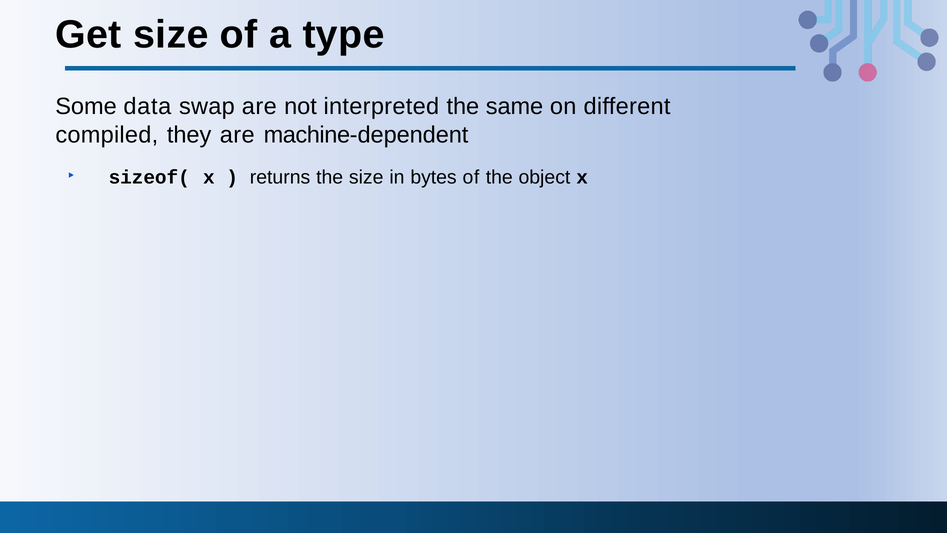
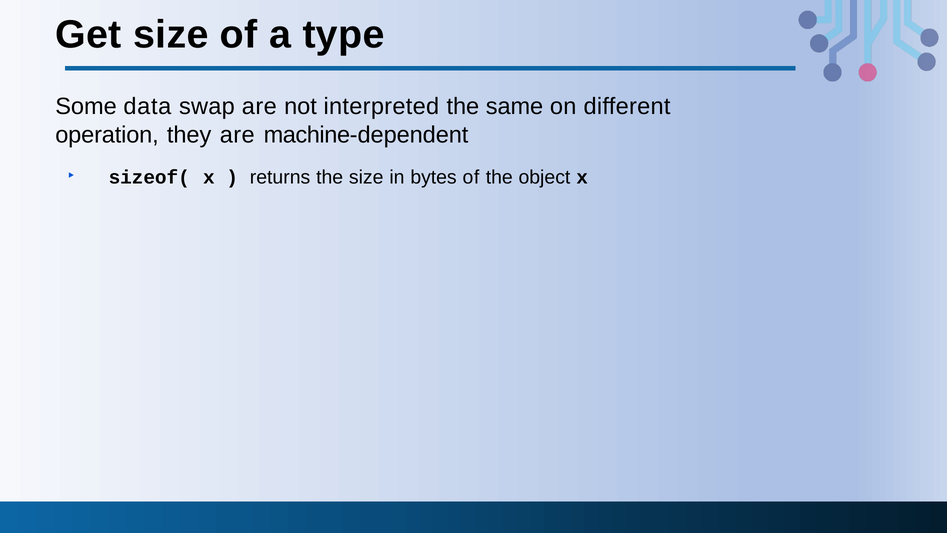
compiled: compiled -> operation (107, 135)
